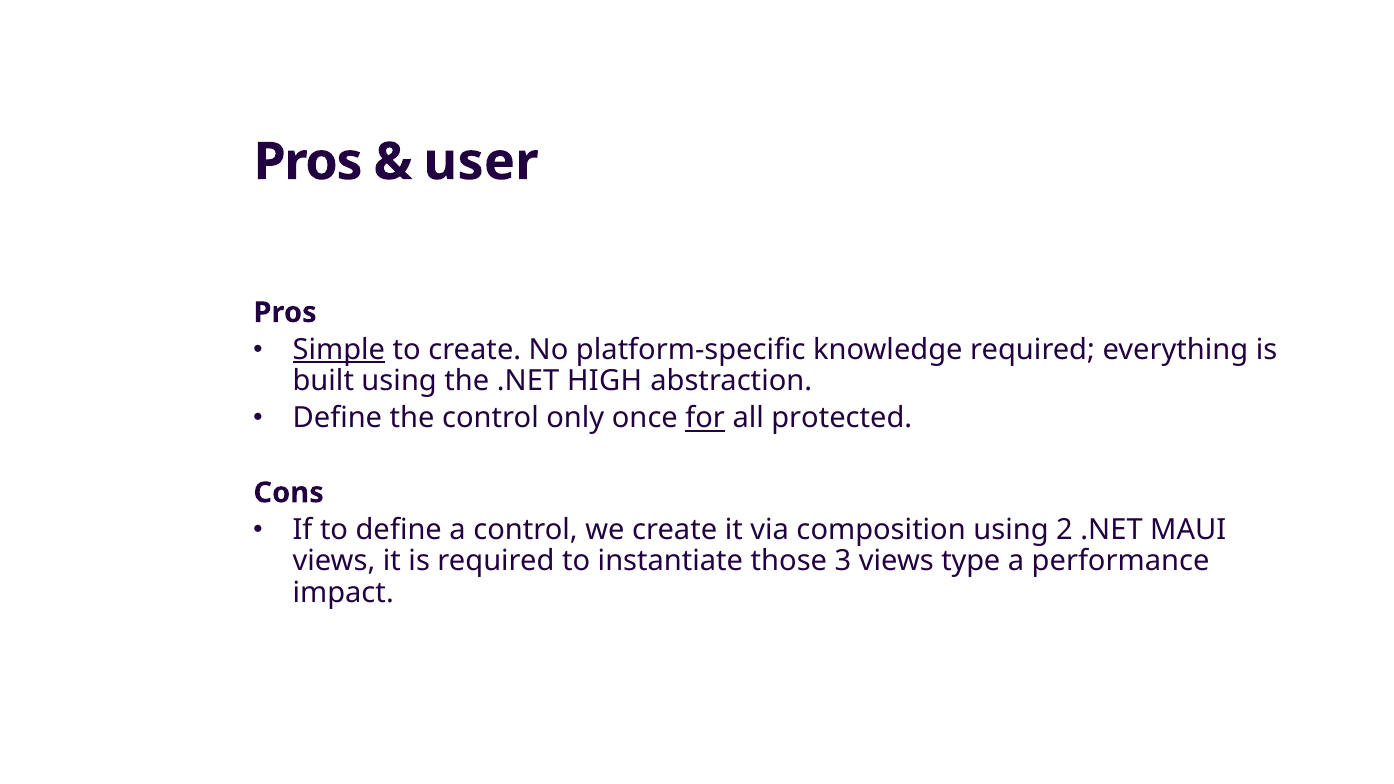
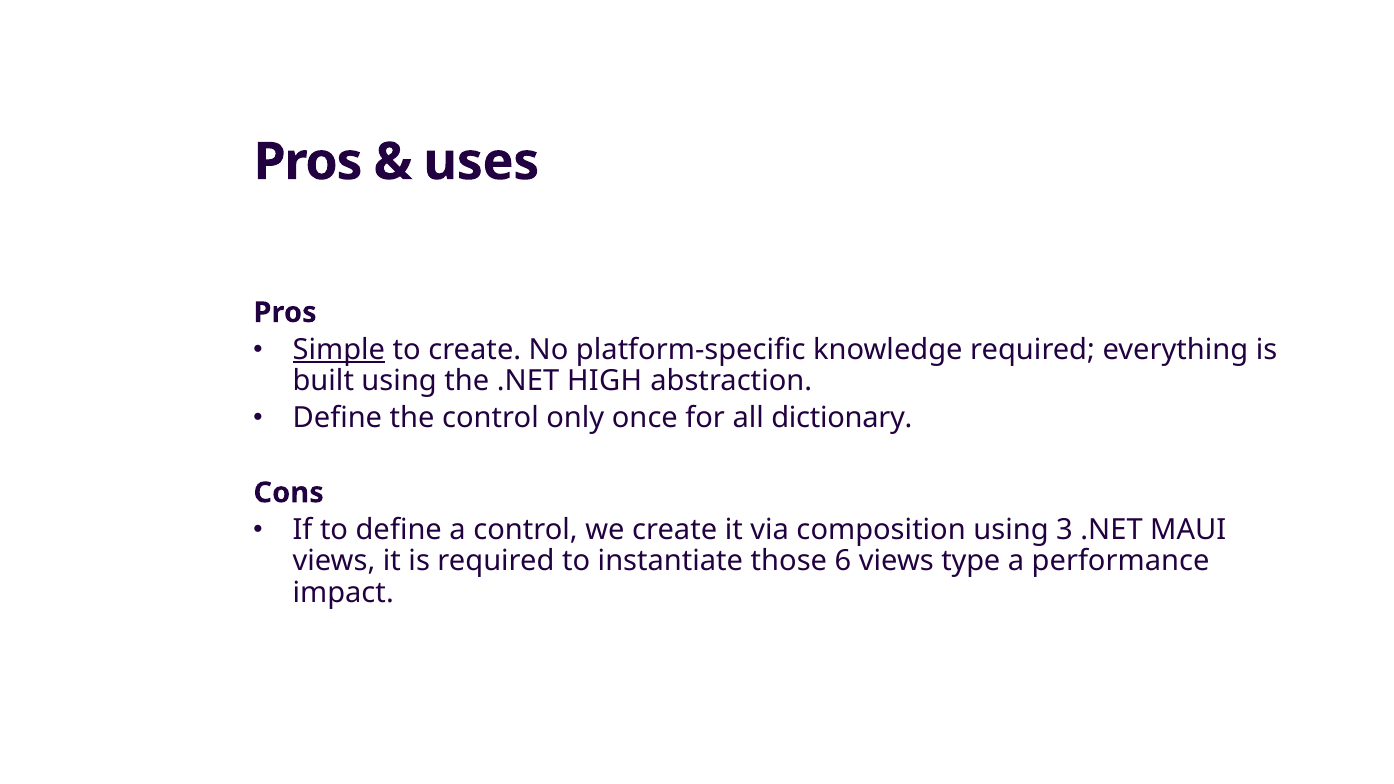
user: user -> uses (481, 162)
for underline: present -> none (705, 418)
protected: protected -> dictionary (842, 418)
2: 2 -> 3 (1065, 530)
3: 3 -> 6 (843, 561)
